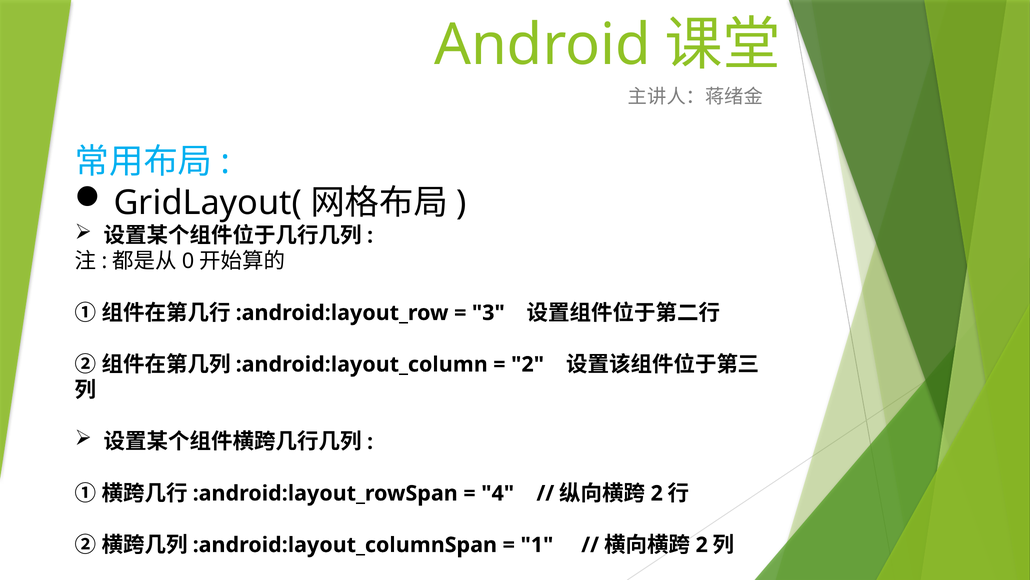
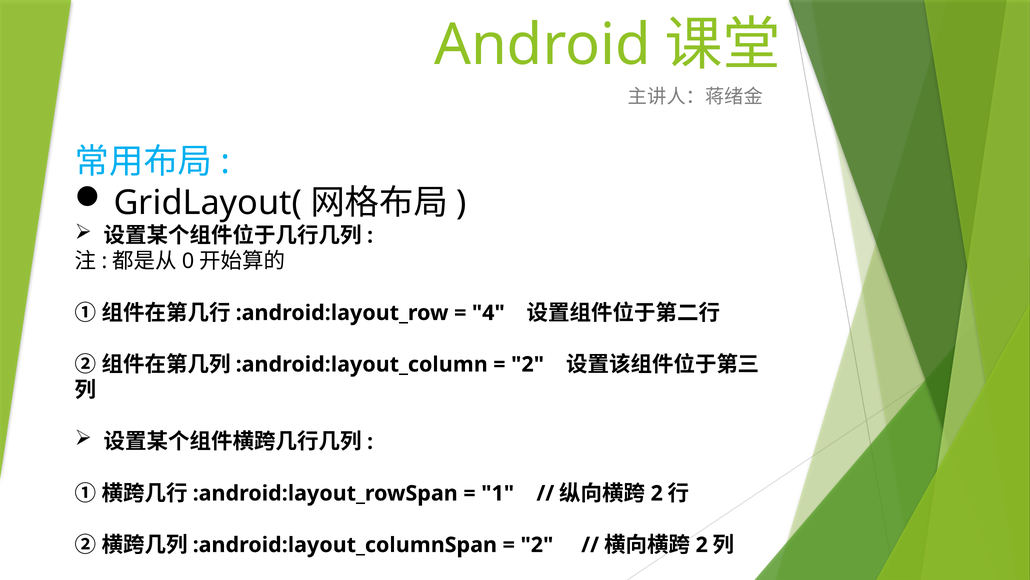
3: 3 -> 4 (488, 313)
4: 4 -> 1 (498, 493)
1: 1 -> 2 (537, 544)
